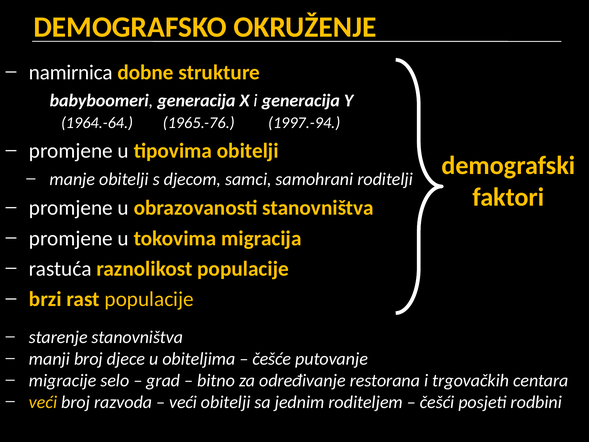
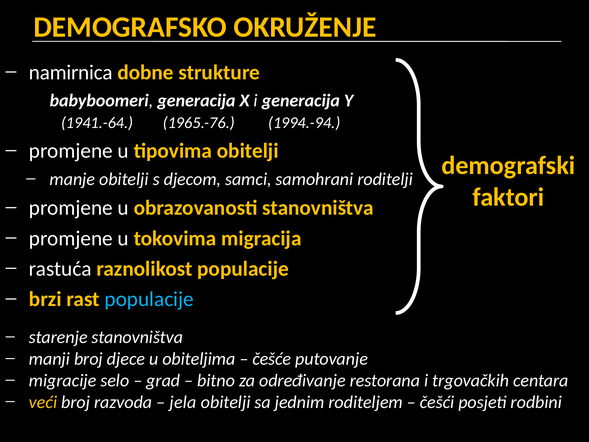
1964.-64: 1964.-64 -> 1941.-64 (97, 123)
1997.-94: 1997.-94 -> 1994.-94 (304, 123)
populacije colour: yellow -> light blue (149, 299)
veći: veći -> jela (183, 402)
